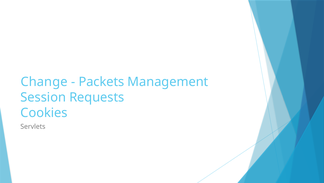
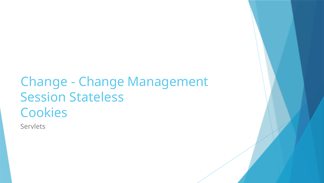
Packets: Packets -> Change (101, 82)
Requests: Requests -> Stateless (97, 97)
